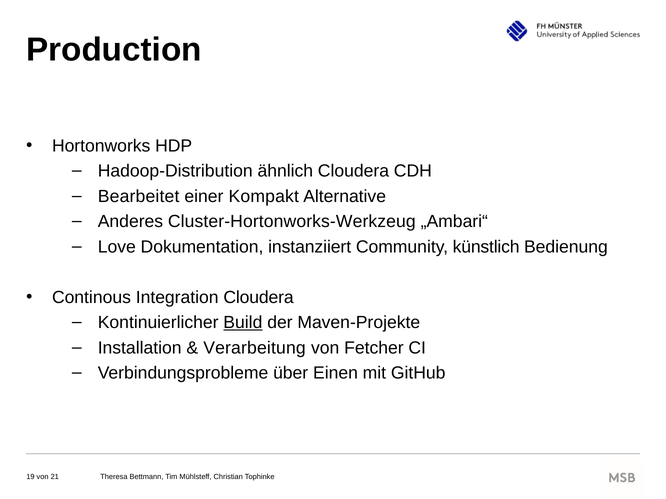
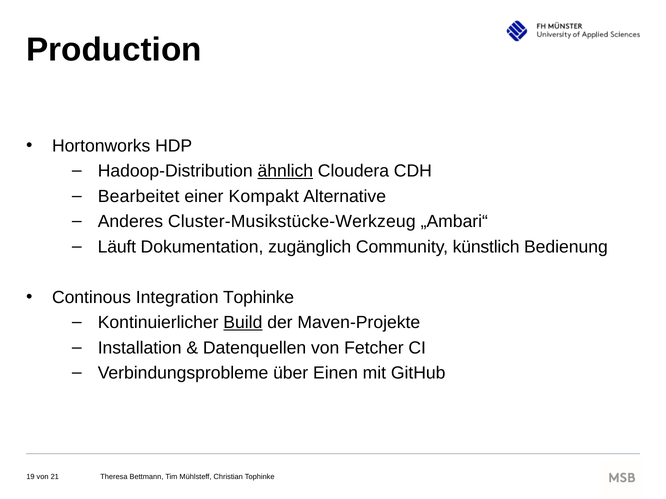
ähnlich underline: none -> present (285, 171)
Cluster-Hortonworks-Werkzeug: Cluster-Hortonworks-Werkzeug -> Cluster-Musikstücke-Werkzeug (292, 222)
Love: Love -> Läuft (117, 247)
instanziiert: instanziiert -> zugänglich (310, 247)
Integration Cloudera: Cloudera -> Tophinke (259, 298)
Verarbeitung: Verarbeitung -> Datenquellen (255, 348)
